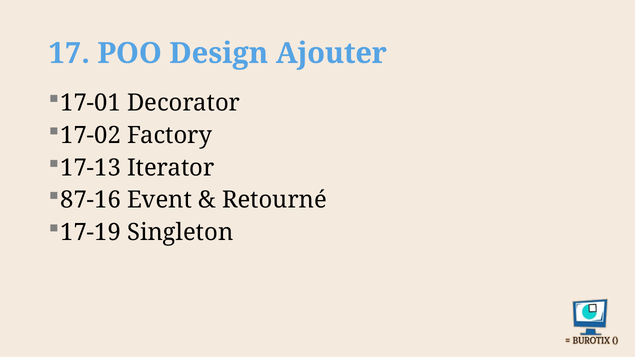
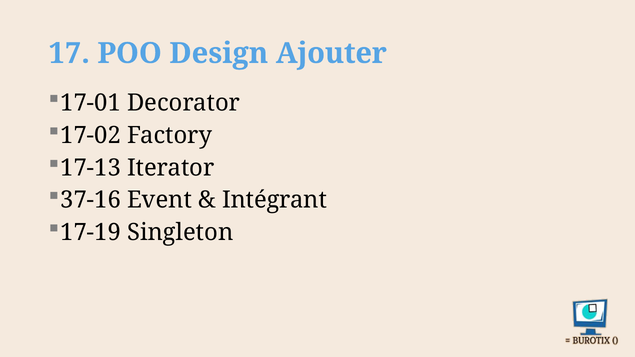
87-16: 87-16 -> 37-16 (91, 200)
Retourné: Retourné -> Intégrant (275, 200)
